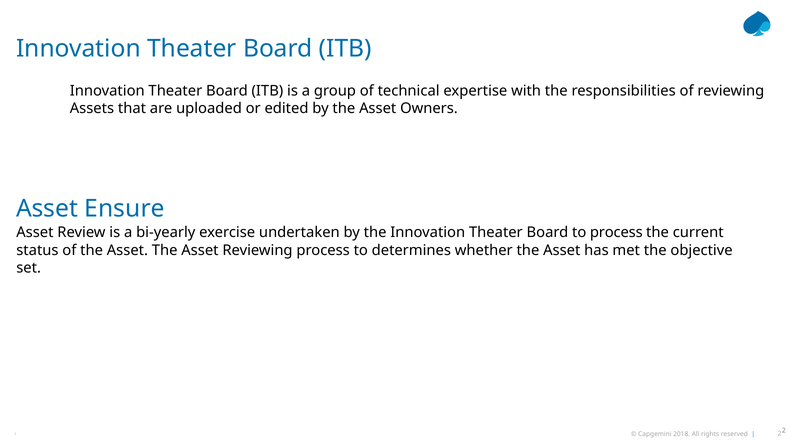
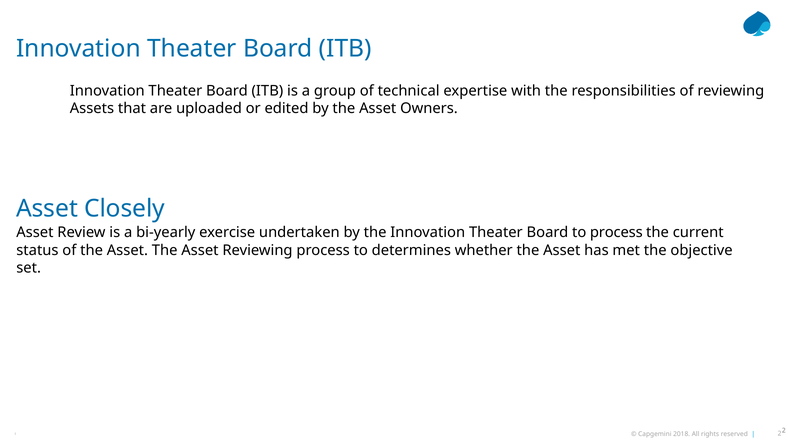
Ensure: Ensure -> Closely (125, 209)
